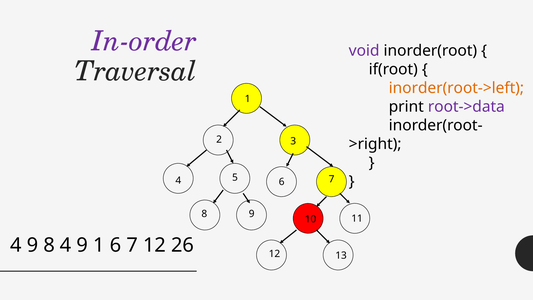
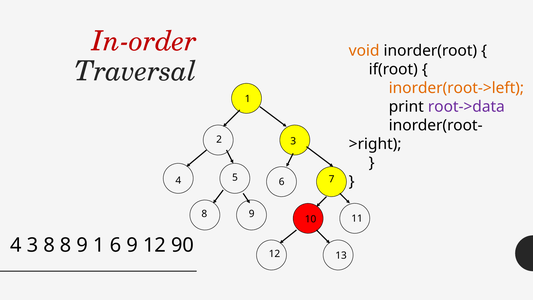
In-order colour: purple -> red (144, 41)
void colour: purple -> orange (364, 51)
9: 9 -> 3 (32, 245)
8 4: 4 -> 8 (66, 245)
6 7: 7 -> 9 (132, 245)
26: 26 -> 90 (182, 245)
